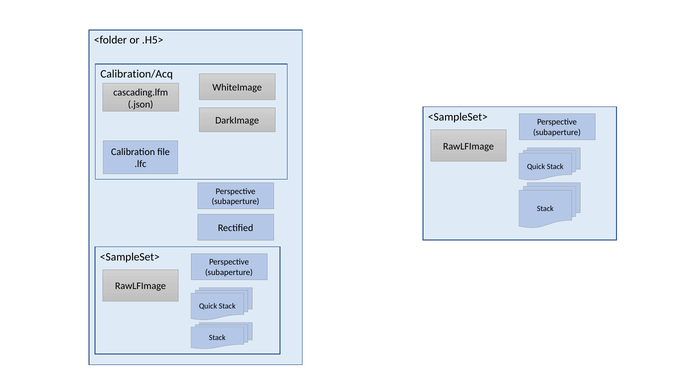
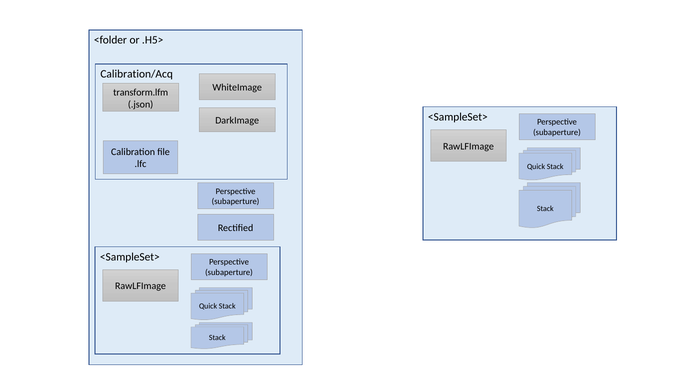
cascading.lfm: cascading.lfm -> transform.lfm (141, 93)
